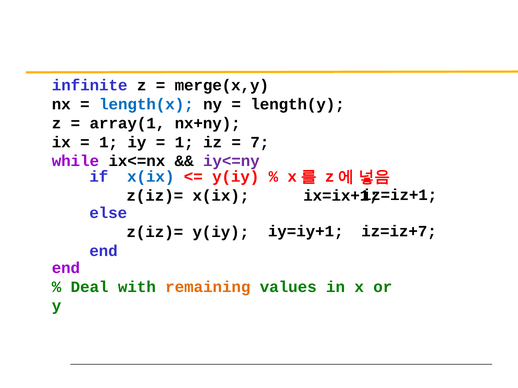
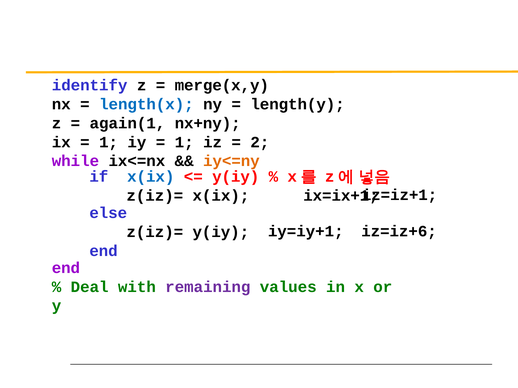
infinite: infinite -> identify (90, 85)
array(1: array(1 -> again(1 (127, 123)
7: 7 -> 2 (260, 142)
iy<=ny colour: purple -> orange (231, 161)
iz=iz+7: iz=iz+7 -> iz=iz+6 (399, 232)
remaining colour: orange -> purple (208, 287)
